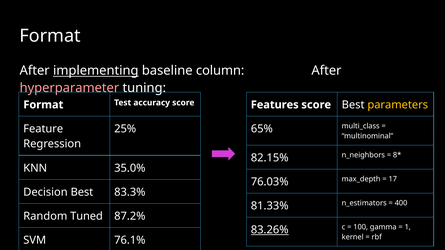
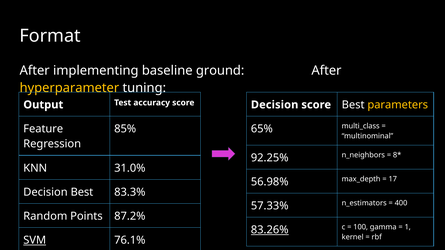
implementing underline: present -> none (96, 71)
column: column -> ground (220, 71)
hyperparameter colour: pink -> yellow (69, 88)
Format: Format -> Output (43, 105)
Features: Features -> Decision (275, 105)
25%: 25% -> 85% (125, 129)
82.15%: 82.15% -> 92.25% (270, 158)
35.0%: 35.0% -> 31.0% (130, 168)
76.03%: 76.03% -> 56.98% (270, 182)
81.33%: 81.33% -> 57.33% (270, 206)
Tuned: Tuned -> Points (86, 216)
SVM underline: none -> present (35, 240)
